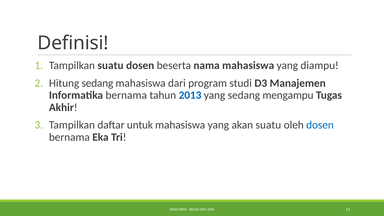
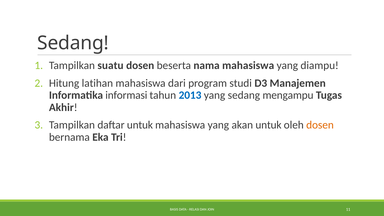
Definisi: Definisi -> Sedang (73, 43)
Hitung sedang: sedang -> latihan (97, 83)
Informatika bernama: bernama -> informasi (126, 95)
akan suatu: suatu -> untuk (268, 125)
dosen colour: blue -> orange (320, 125)
